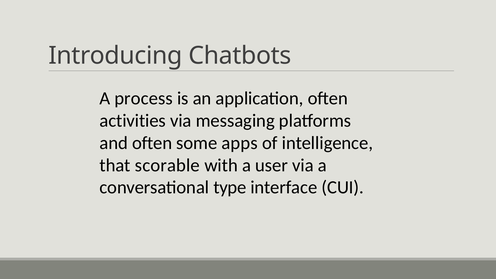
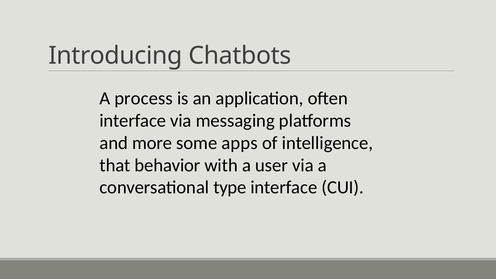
activities: activities -> interface (133, 121)
and often: often -> more (152, 143)
scorable: scorable -> behavior (167, 165)
